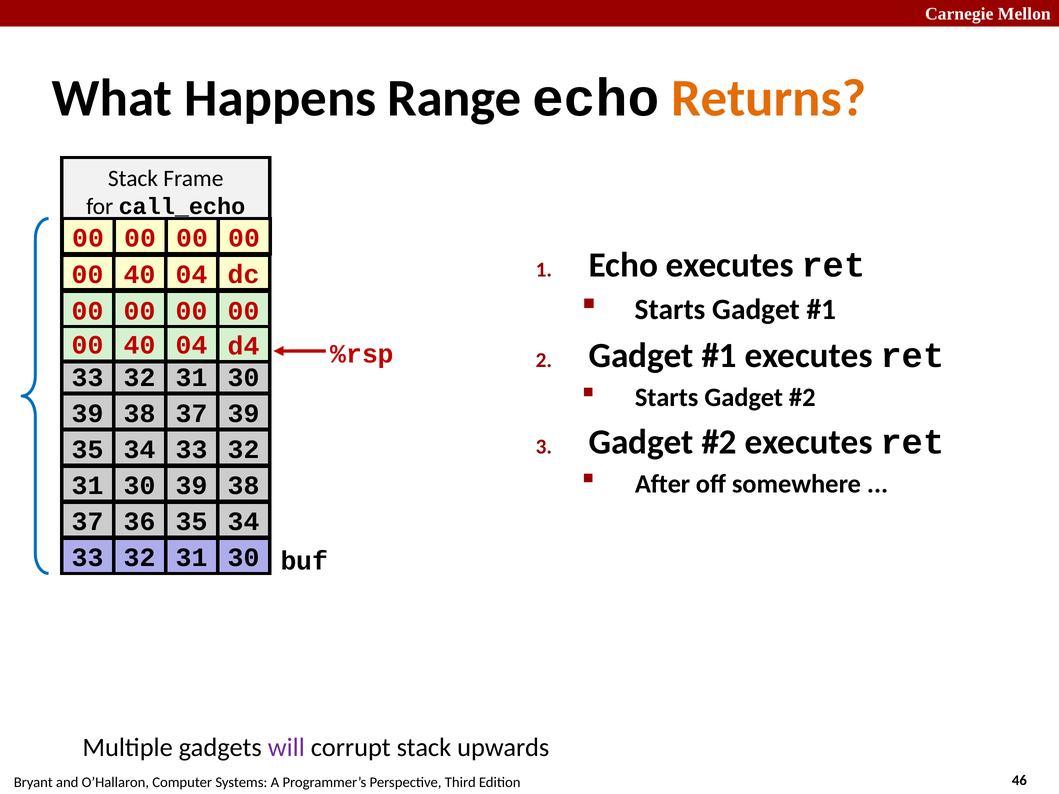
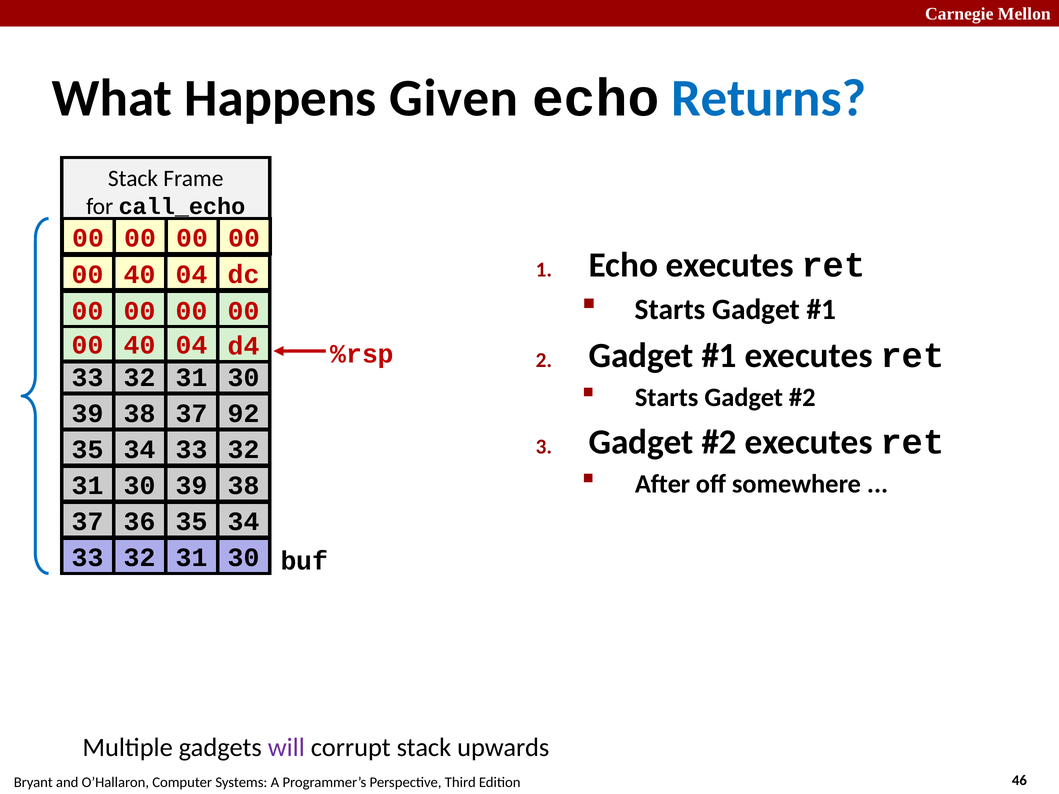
Range: Range -> Given (454, 98)
Returns colour: orange -> blue (769, 98)
37 39: 39 -> 92 (244, 414)
